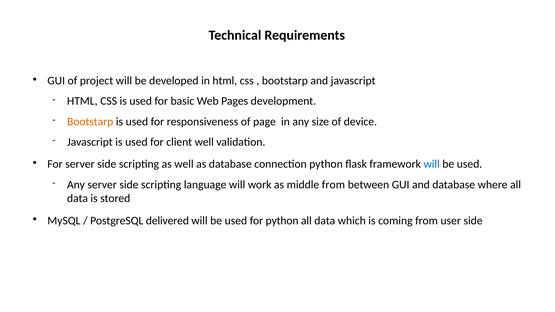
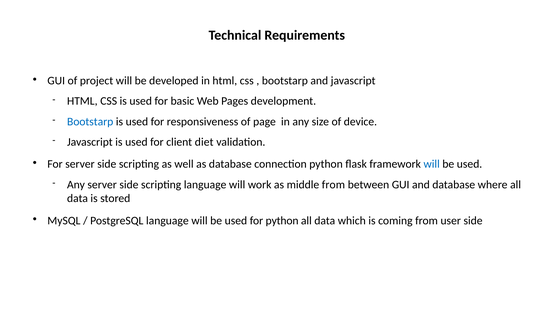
Bootstarp colour: orange -> blue (90, 122)
client well: well -> diet (204, 142)
PostgreSQL delivered: delivered -> language (167, 221)
